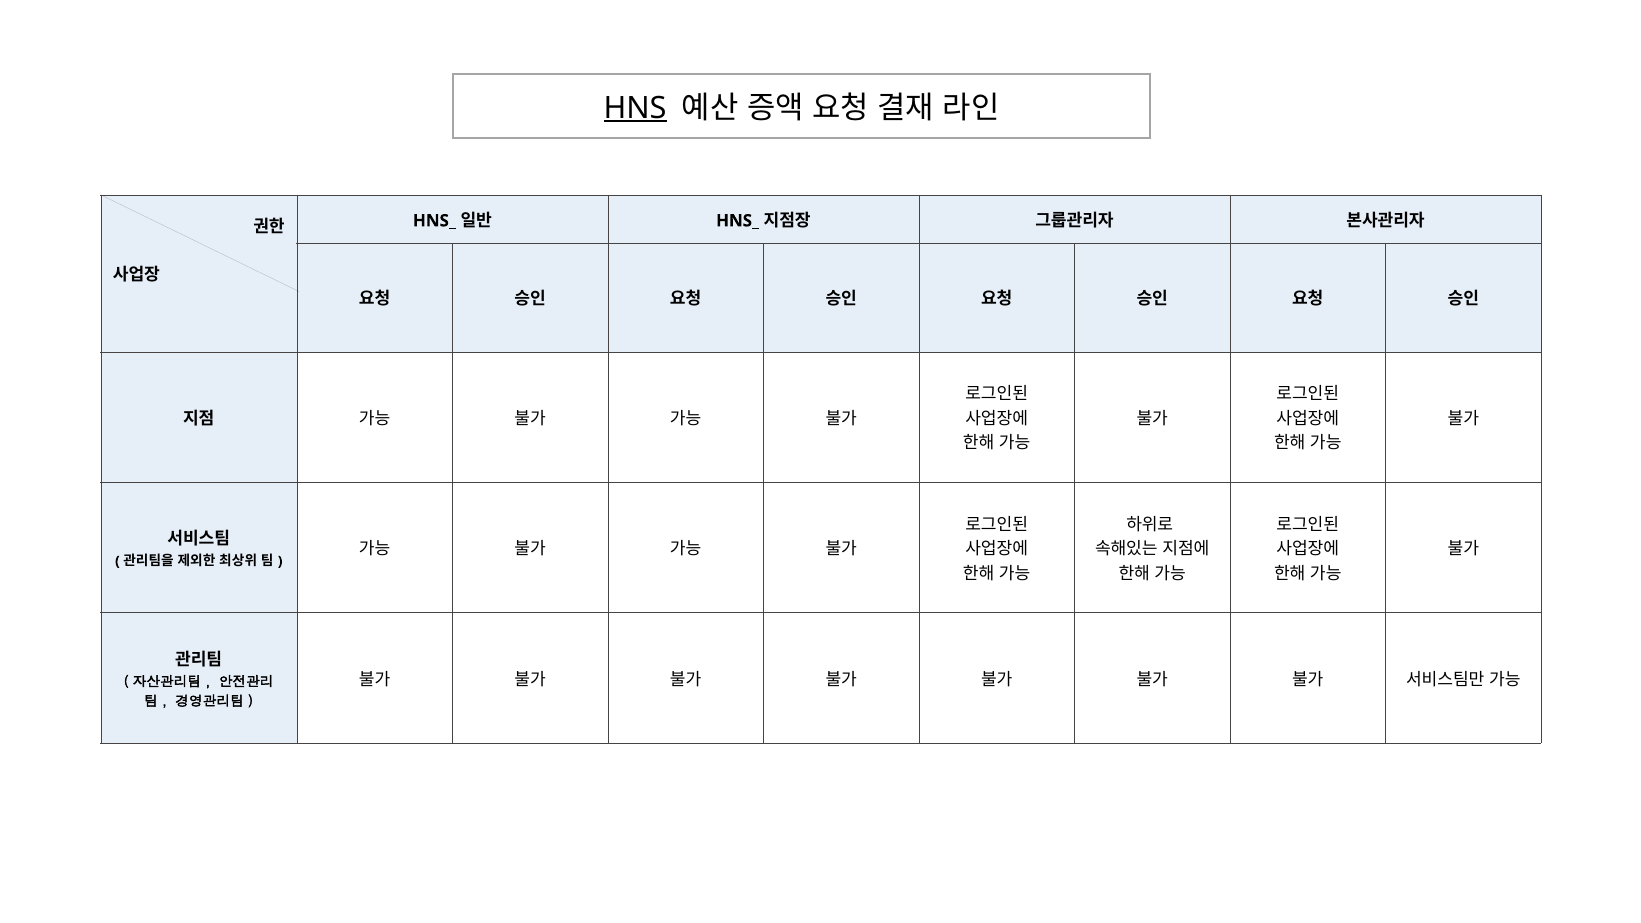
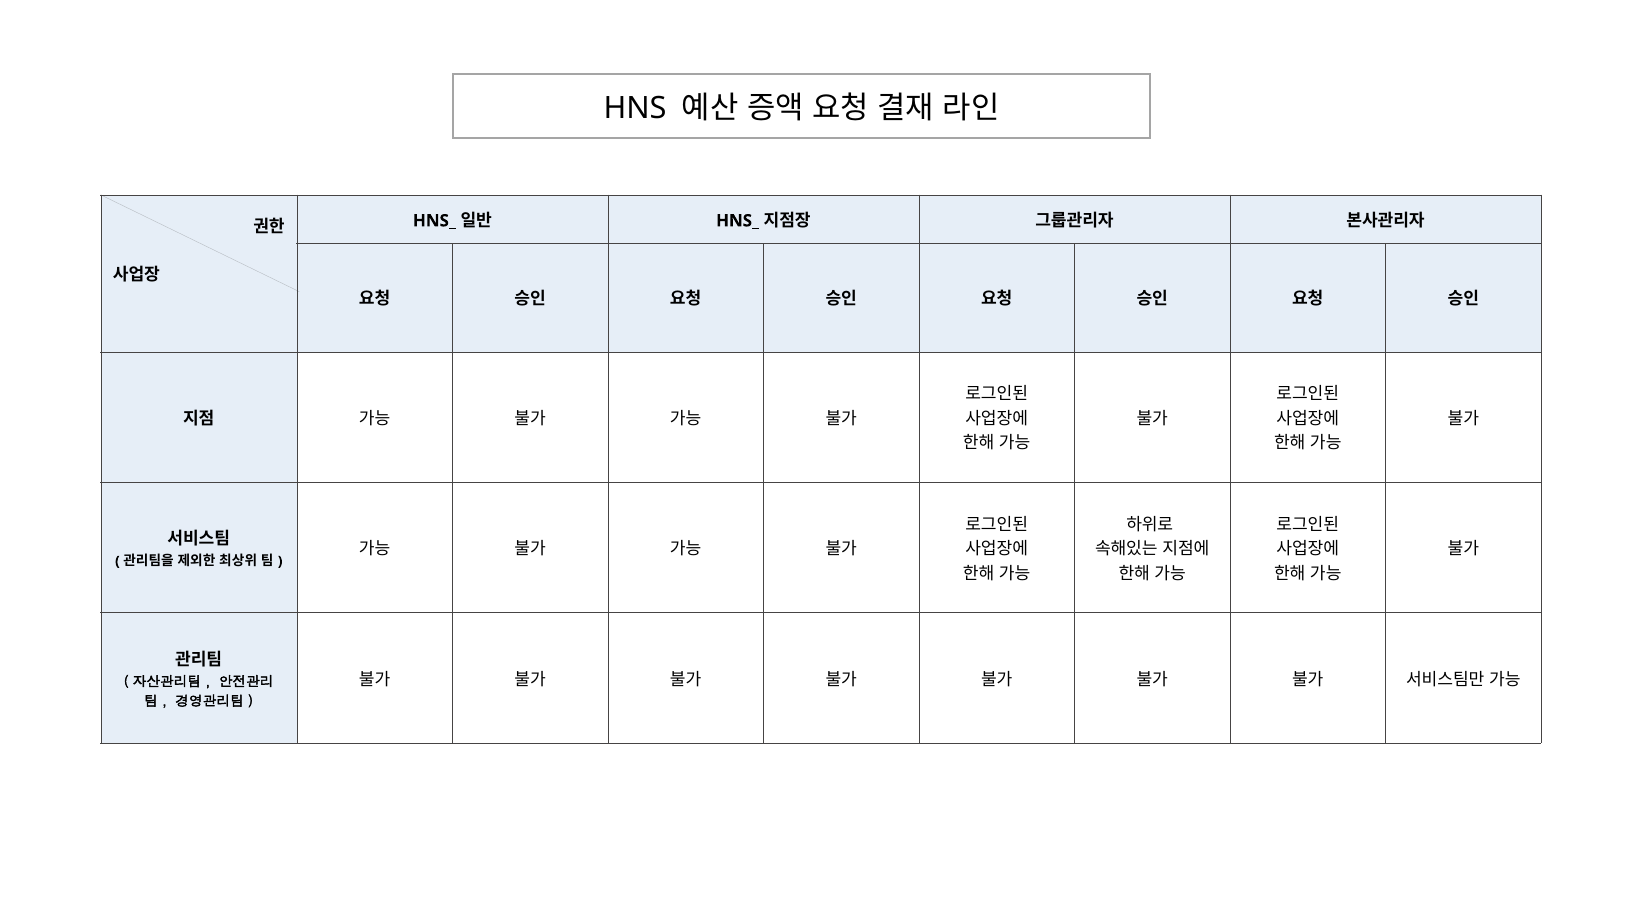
HNS underline: present -> none (635, 108)
